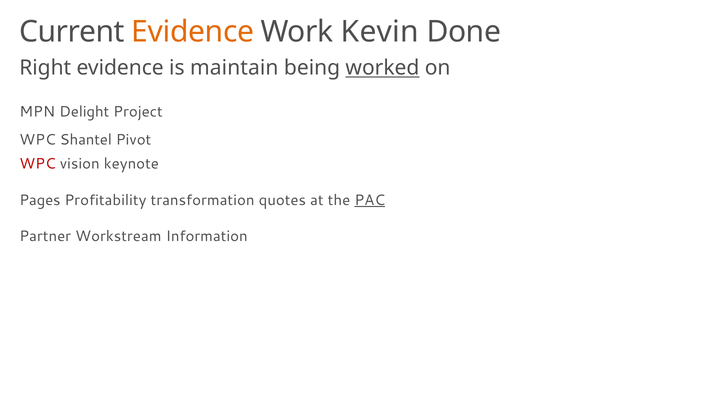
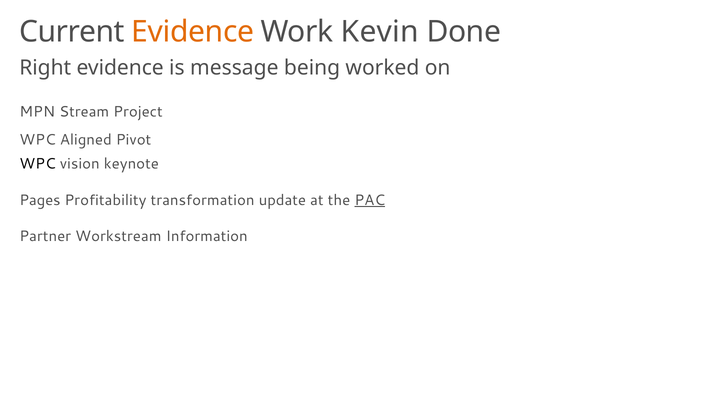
maintain: maintain -> message (234, 68)
worked underline: present -> none (382, 68)
Delight: Delight -> Stream (84, 112)
Shantel: Shantel -> Aligned (86, 140)
WPC colour: red -> black (37, 164)
quotes: quotes -> update (282, 200)
